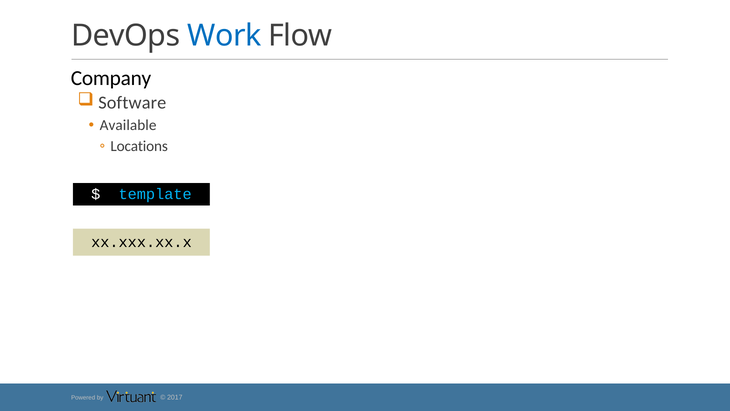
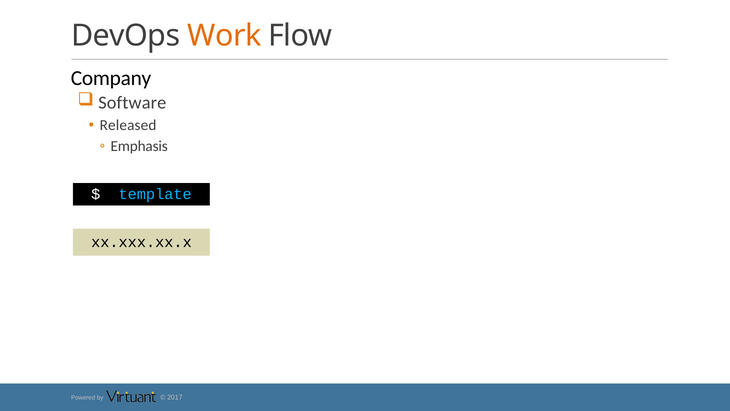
Work colour: blue -> orange (224, 36)
Available: Available -> Released (128, 125)
Locations: Locations -> Emphasis (139, 146)
